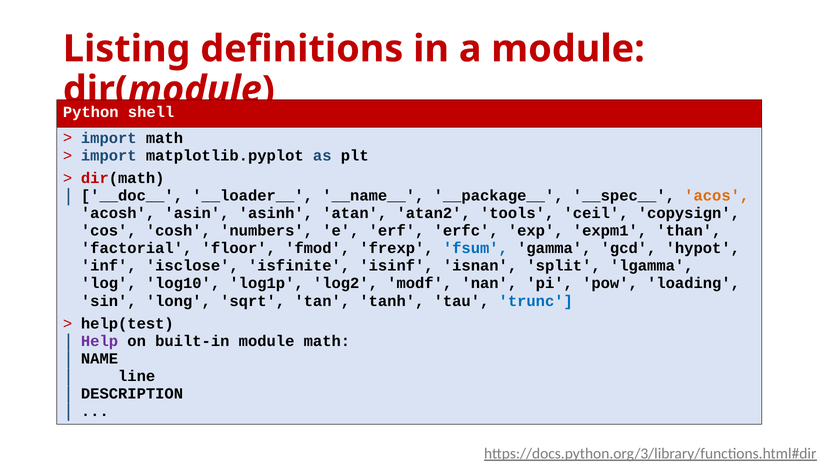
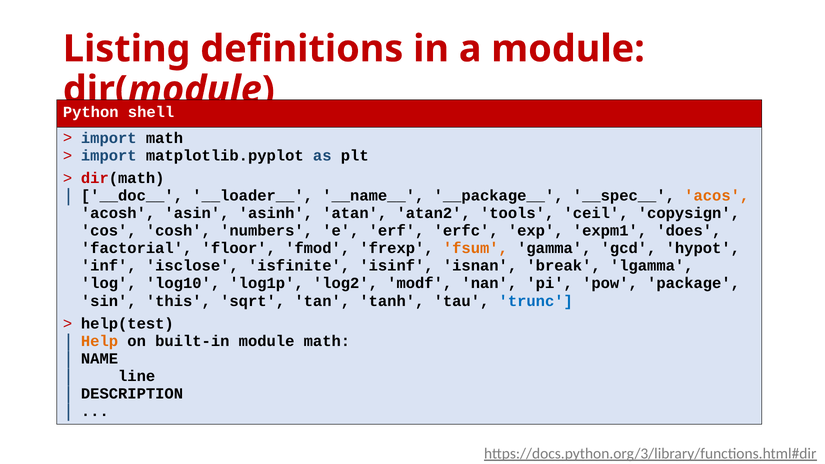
than: than -> does (689, 231)
fsum colour: blue -> orange (475, 248)
split: split -> break (564, 266)
loading: loading -> package (694, 283)
long: long -> this (178, 301)
Help colour: purple -> orange (100, 341)
